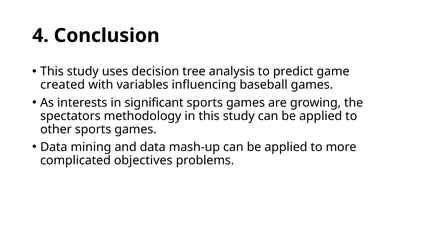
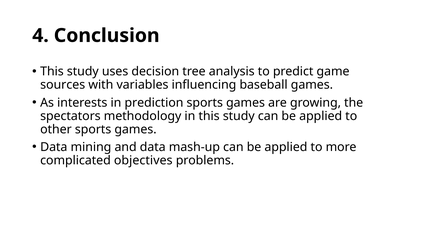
created: created -> sources (63, 85)
significant: significant -> prediction (154, 103)
